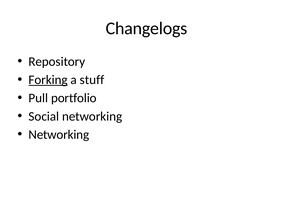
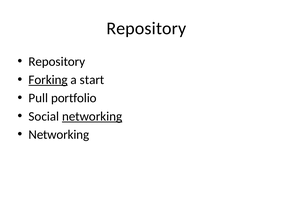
Changelogs: Changelogs -> Repository (146, 28)
stuff: stuff -> start (92, 80)
networking underline: none -> present (92, 116)
